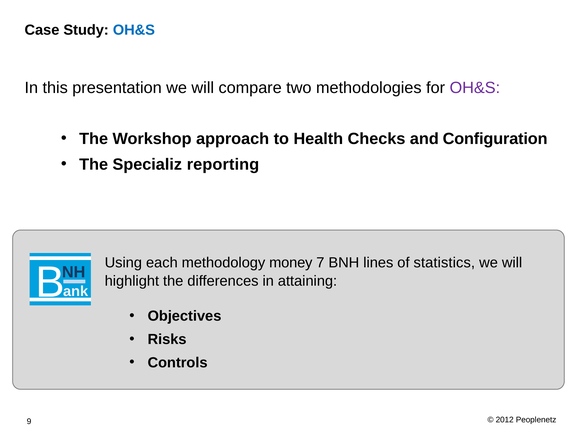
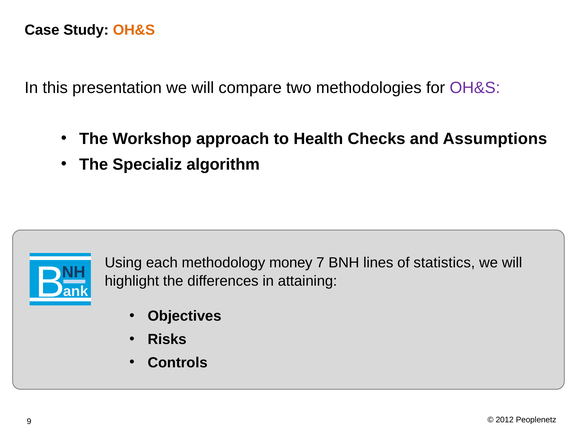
OH&S colour: blue -> orange (134, 30)
Configuration: Configuration -> Assumptions (495, 139)
reporting: reporting -> algorithm (223, 164)
